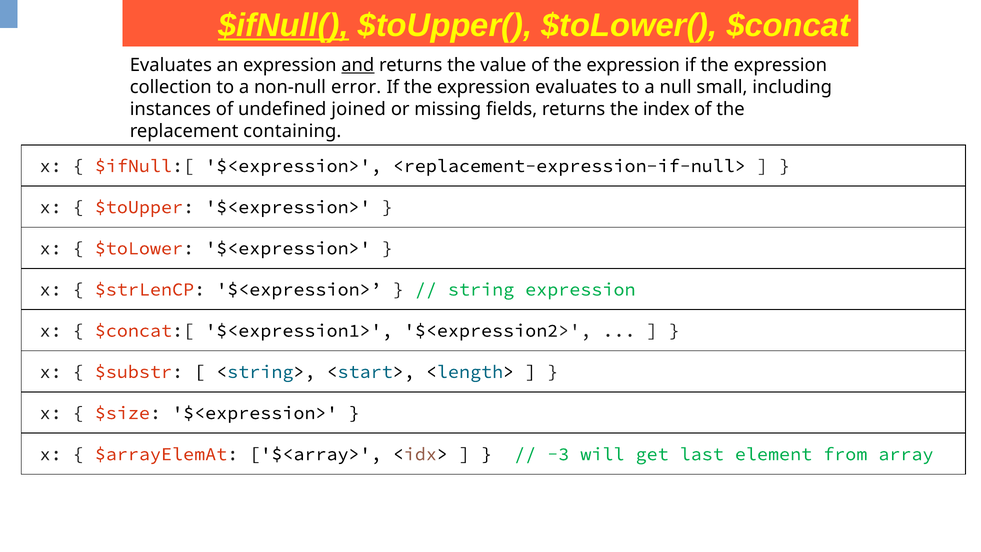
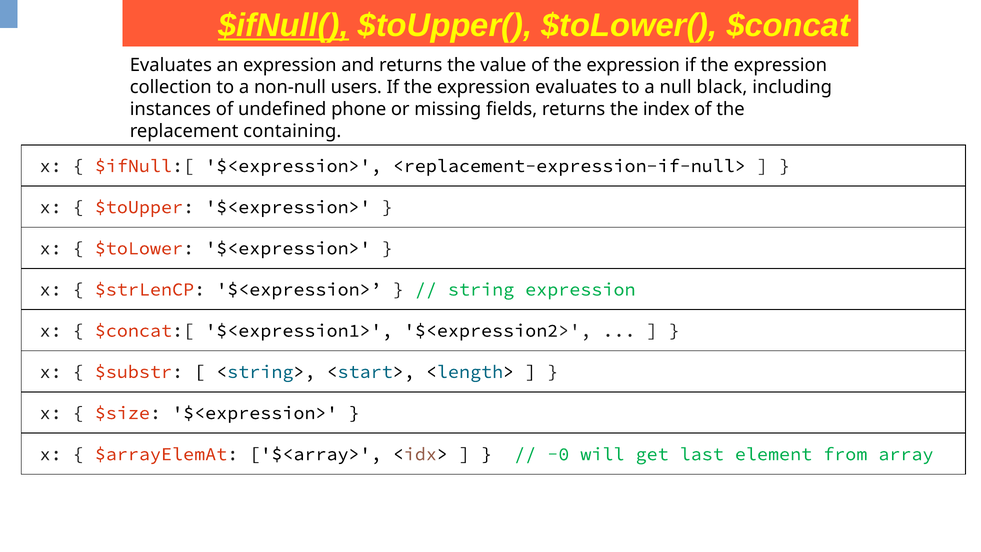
and underline: present -> none (358, 65)
error: error -> users (356, 87)
small: small -> black (722, 87)
joined: joined -> phone (359, 109)
-3: -3 -> -0 (558, 454)
